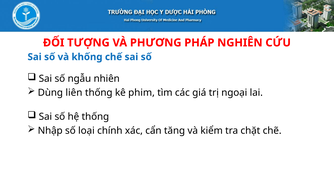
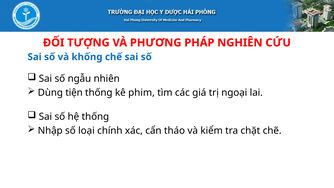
liên: liên -> tiện (74, 93)
tăng: tăng -> tháo (175, 131)
